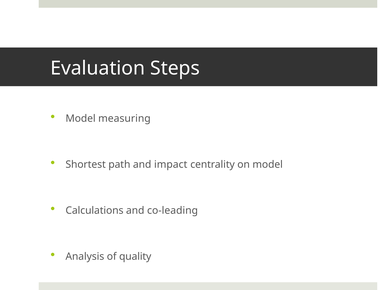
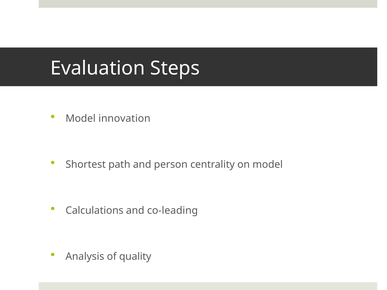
measuring: measuring -> innovation (124, 119)
impact: impact -> person (171, 165)
